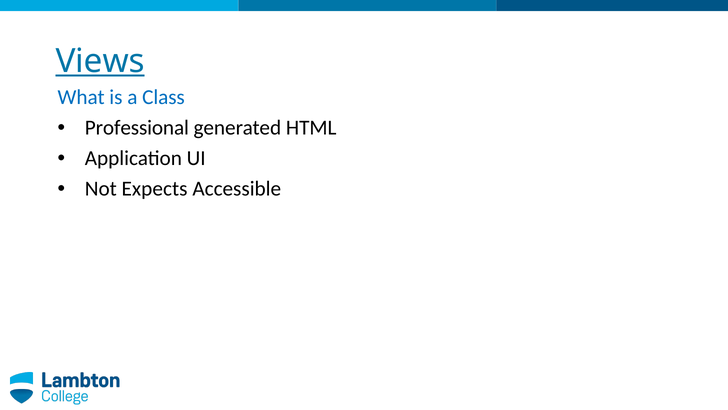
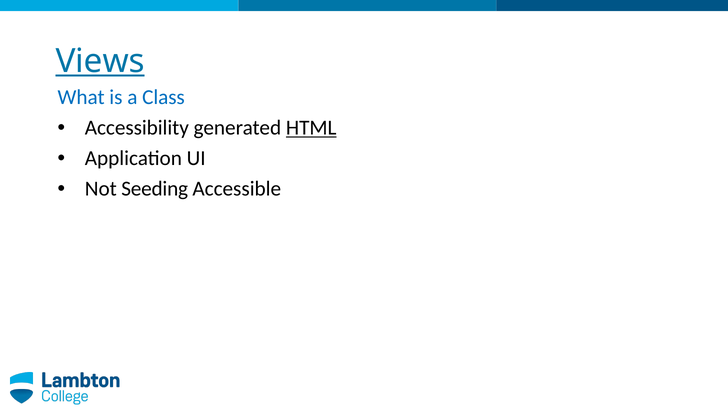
Professional: Professional -> Accessibility (137, 128)
HTML underline: none -> present (311, 128)
Expects: Expects -> Seeding (155, 189)
